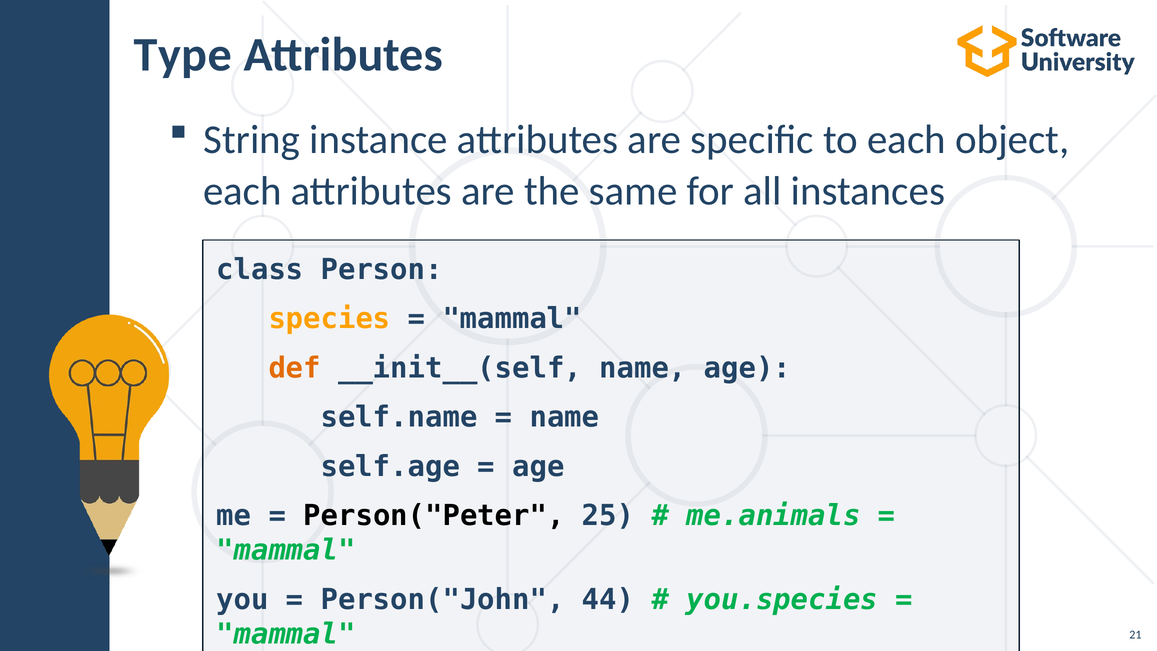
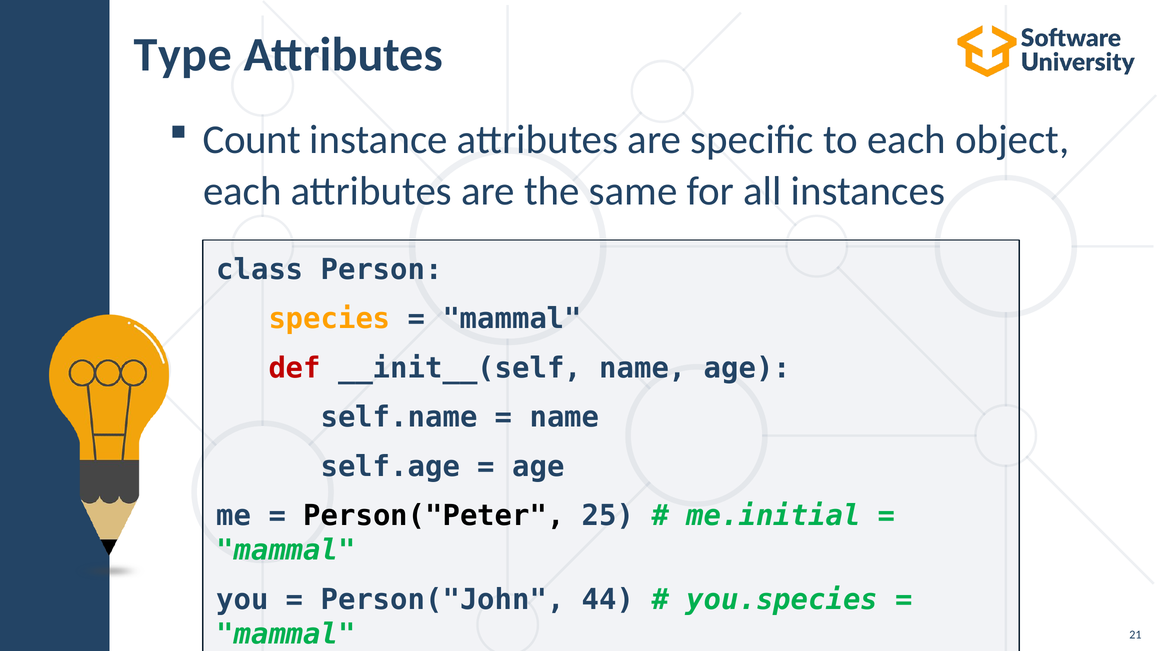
String: String -> Count (252, 140)
def colour: orange -> red (295, 368)
me.animals: me.animals -> me.initial (773, 516)
